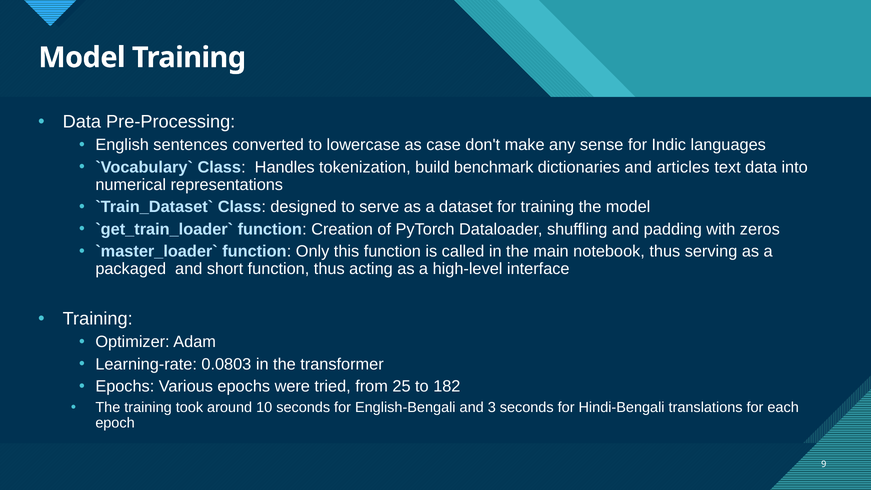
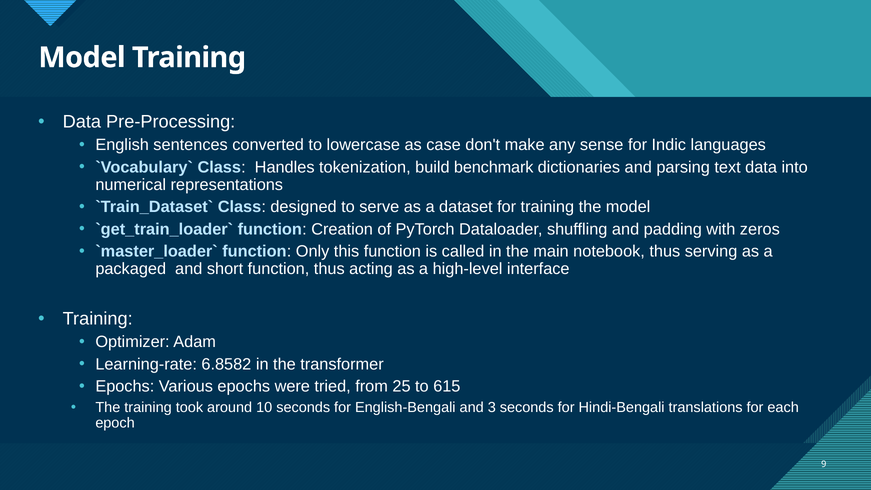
articles: articles -> parsing (683, 167)
0.0803: 0.0803 -> 6.8582 (226, 364)
182: 182 -> 615 (447, 386)
